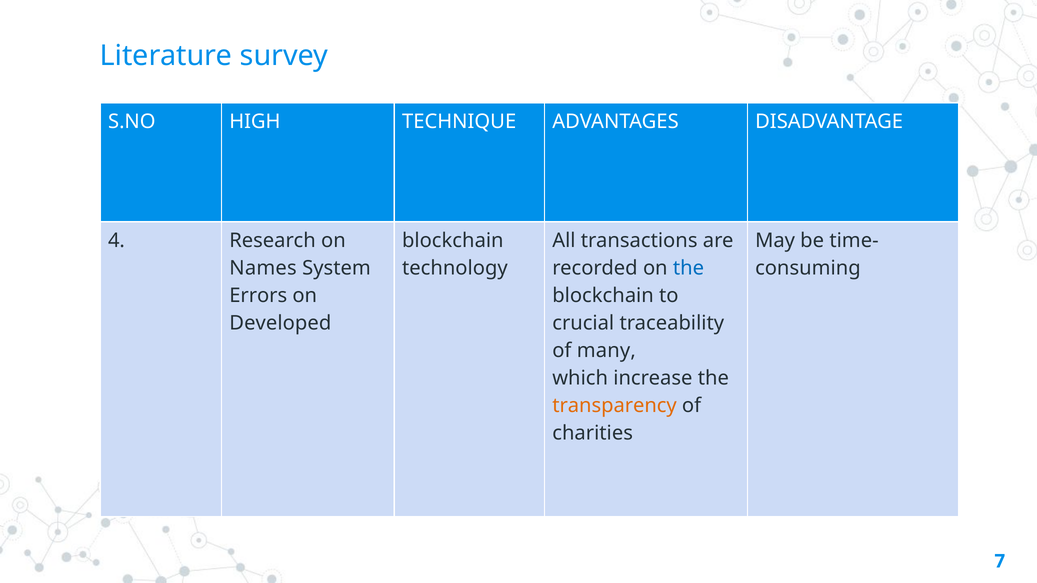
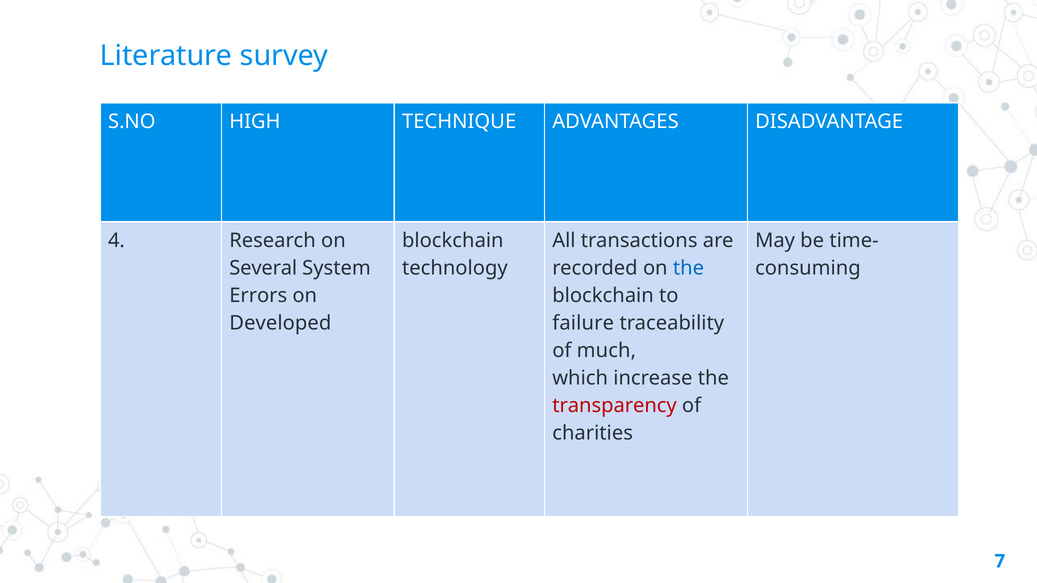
Names: Names -> Several (263, 268)
crucial: crucial -> failure (583, 323)
many: many -> much (606, 351)
transparency colour: orange -> red (615, 406)
